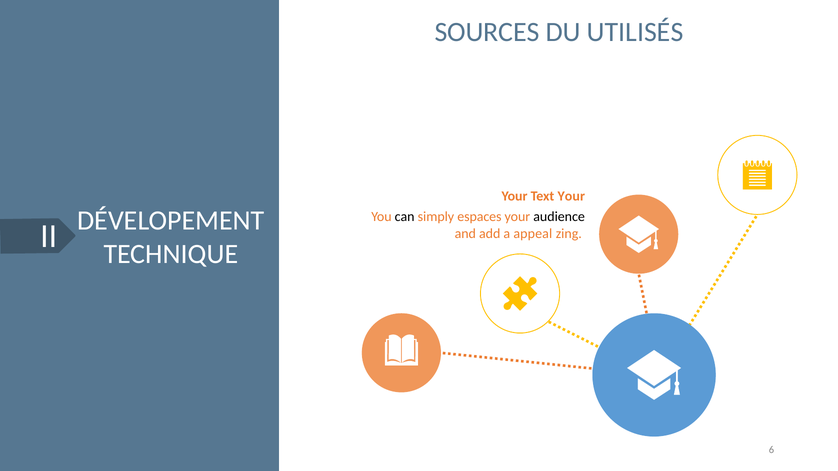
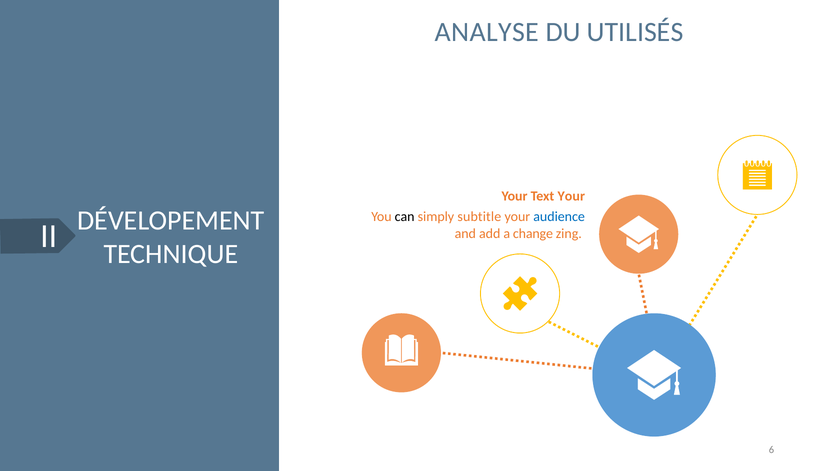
SOURCES: SOURCES -> ANALYSE (487, 32)
espaces: espaces -> subtitle (479, 217)
audience colour: black -> blue (559, 217)
appeal: appeal -> change (533, 234)
